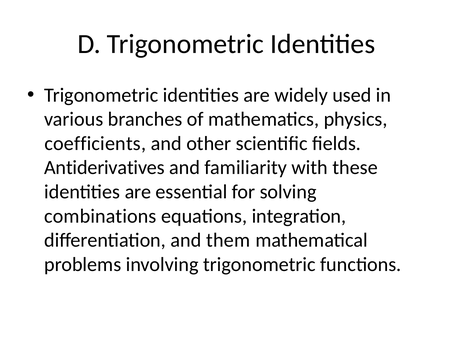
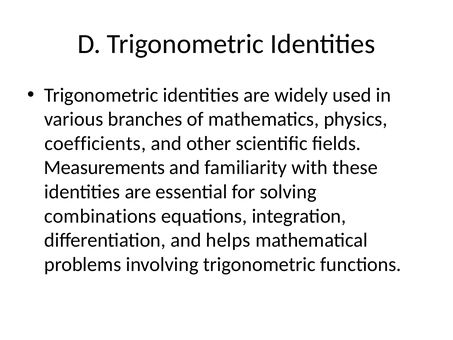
Antiderivatives: Antiderivatives -> Measurements (104, 168)
them: them -> helps (228, 240)
